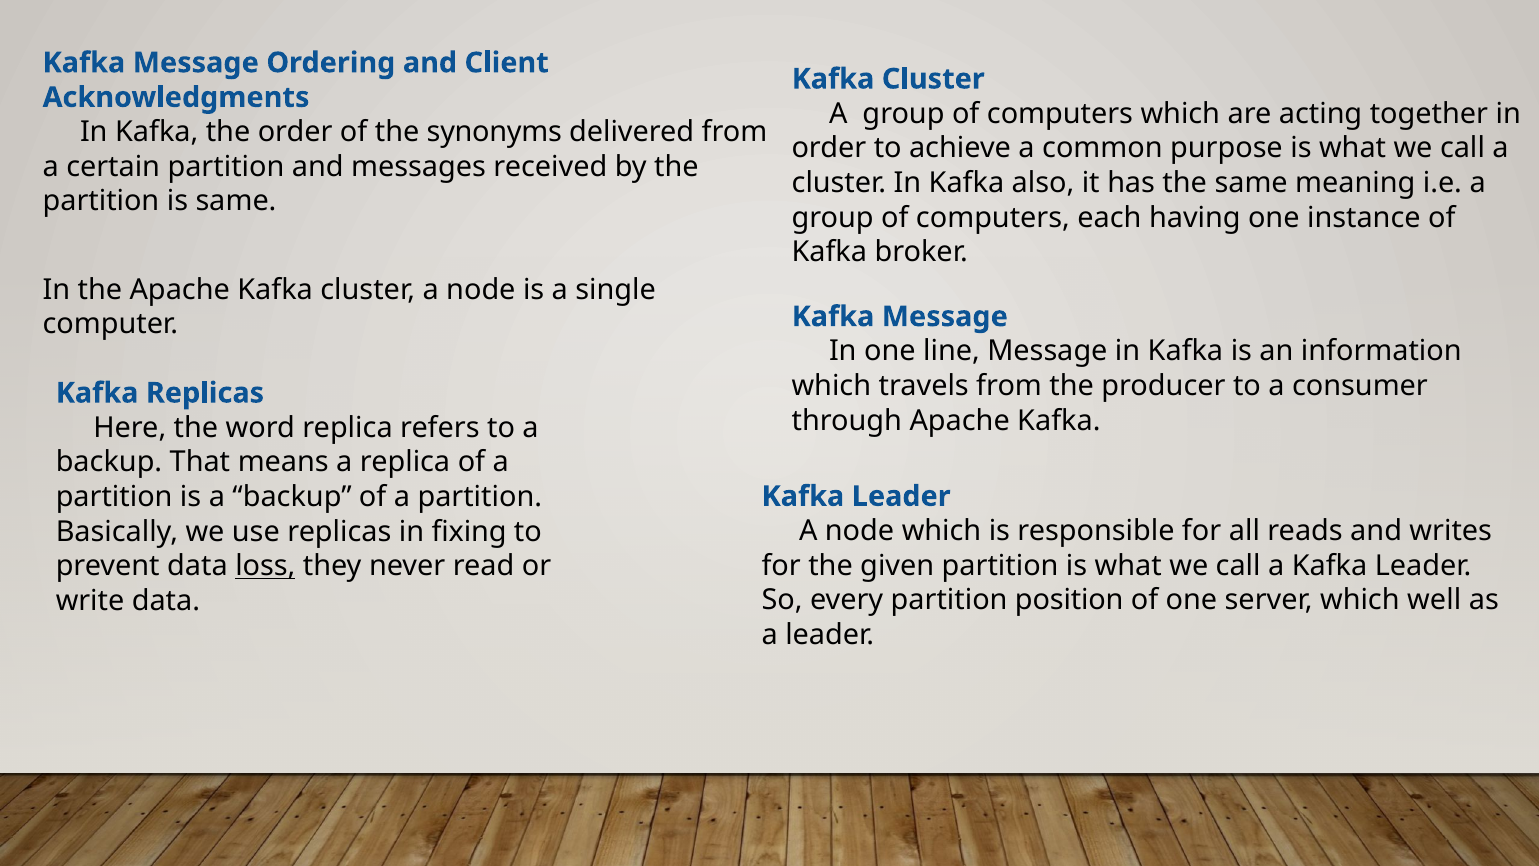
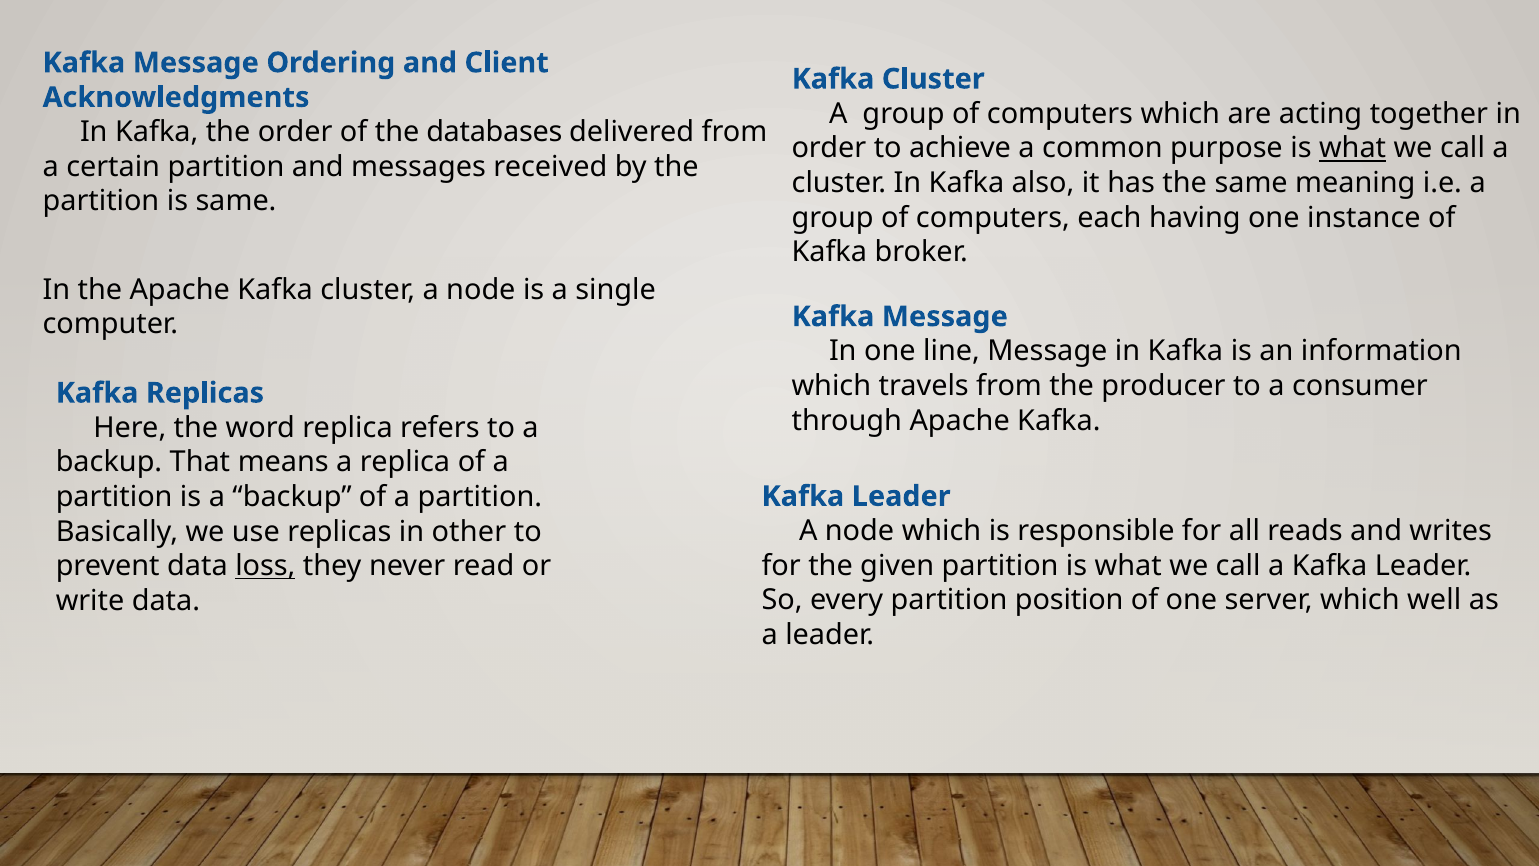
synonyms: synonyms -> databases (494, 132)
what underline: none -> present (1353, 148)
fixing: fixing -> other (469, 531)
